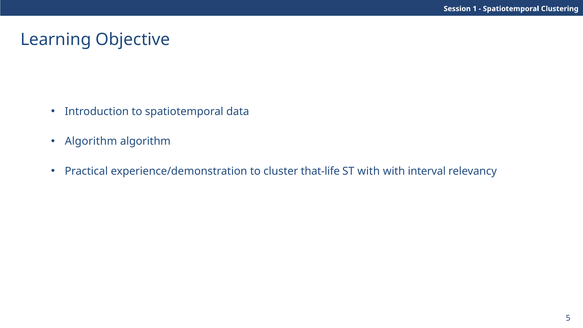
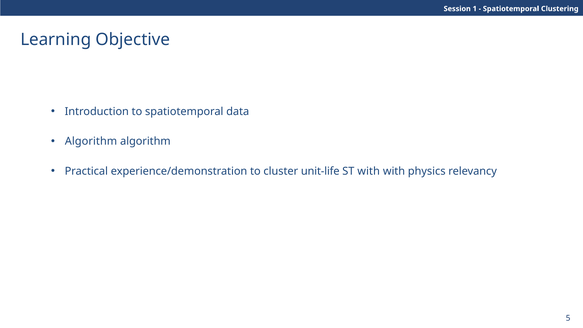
that-life: that-life -> unit-life (320, 171)
interval: interval -> physics (427, 171)
